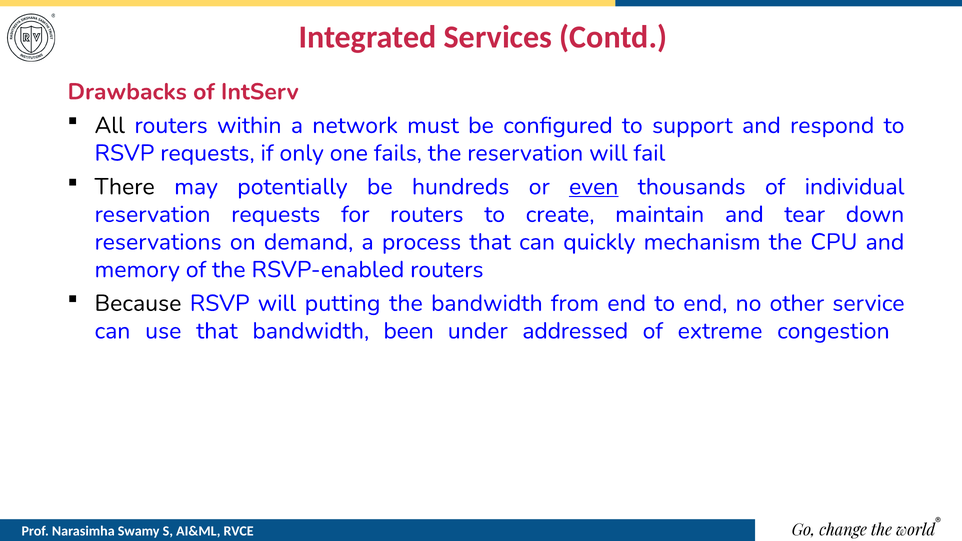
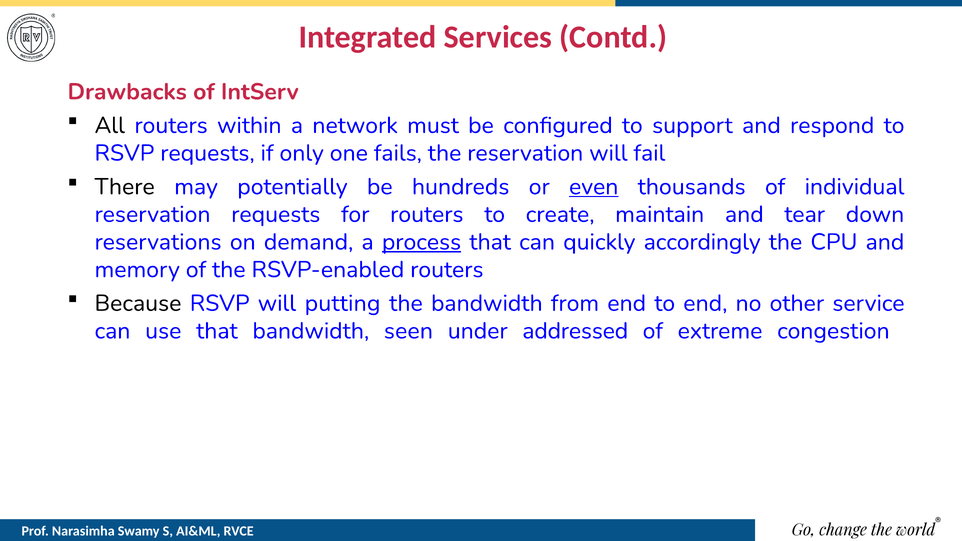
process underline: none -> present (422, 242)
mechanism: mechanism -> accordingly (702, 242)
been: been -> seen (408, 331)
